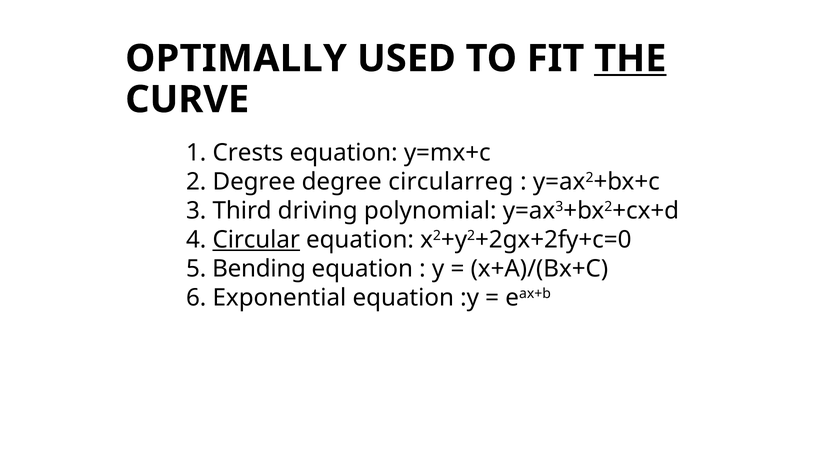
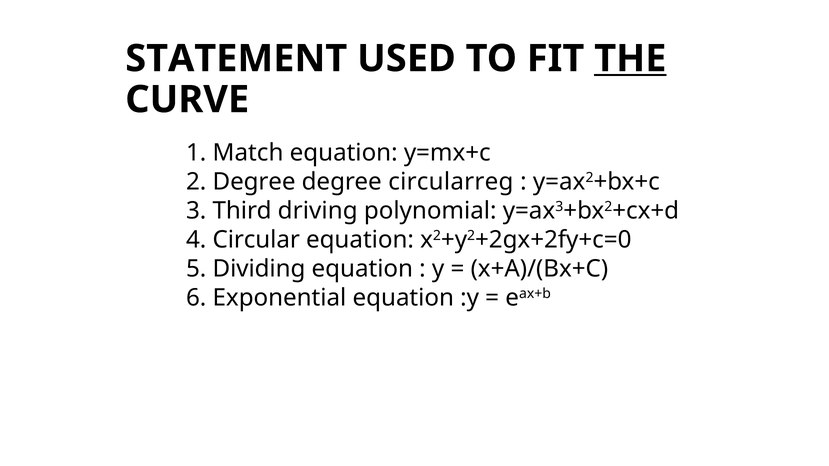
OPTIMALLY: OPTIMALLY -> STATEMENT (236, 59)
Crests: Crests -> Match (248, 153)
Circular underline: present -> none (256, 240)
Bending: Bending -> Dividing (259, 269)
